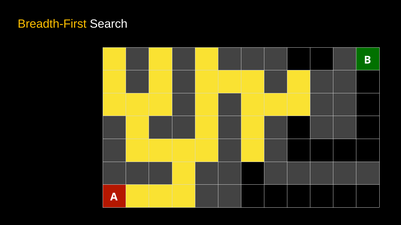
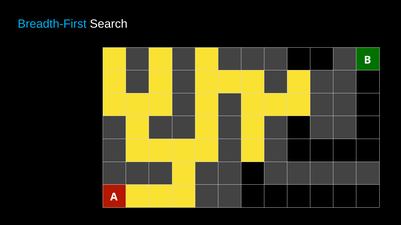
Breadth-First colour: yellow -> light blue (52, 24)
